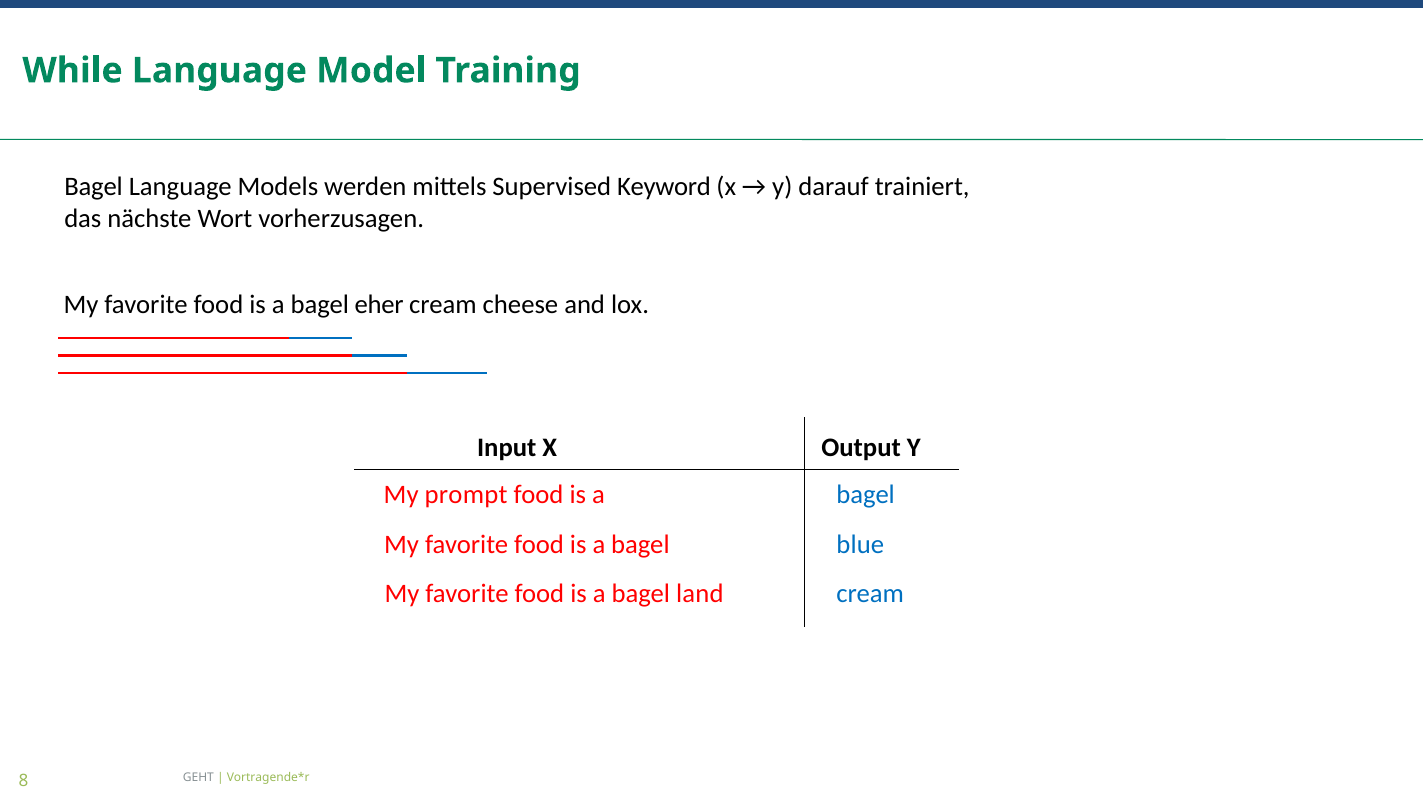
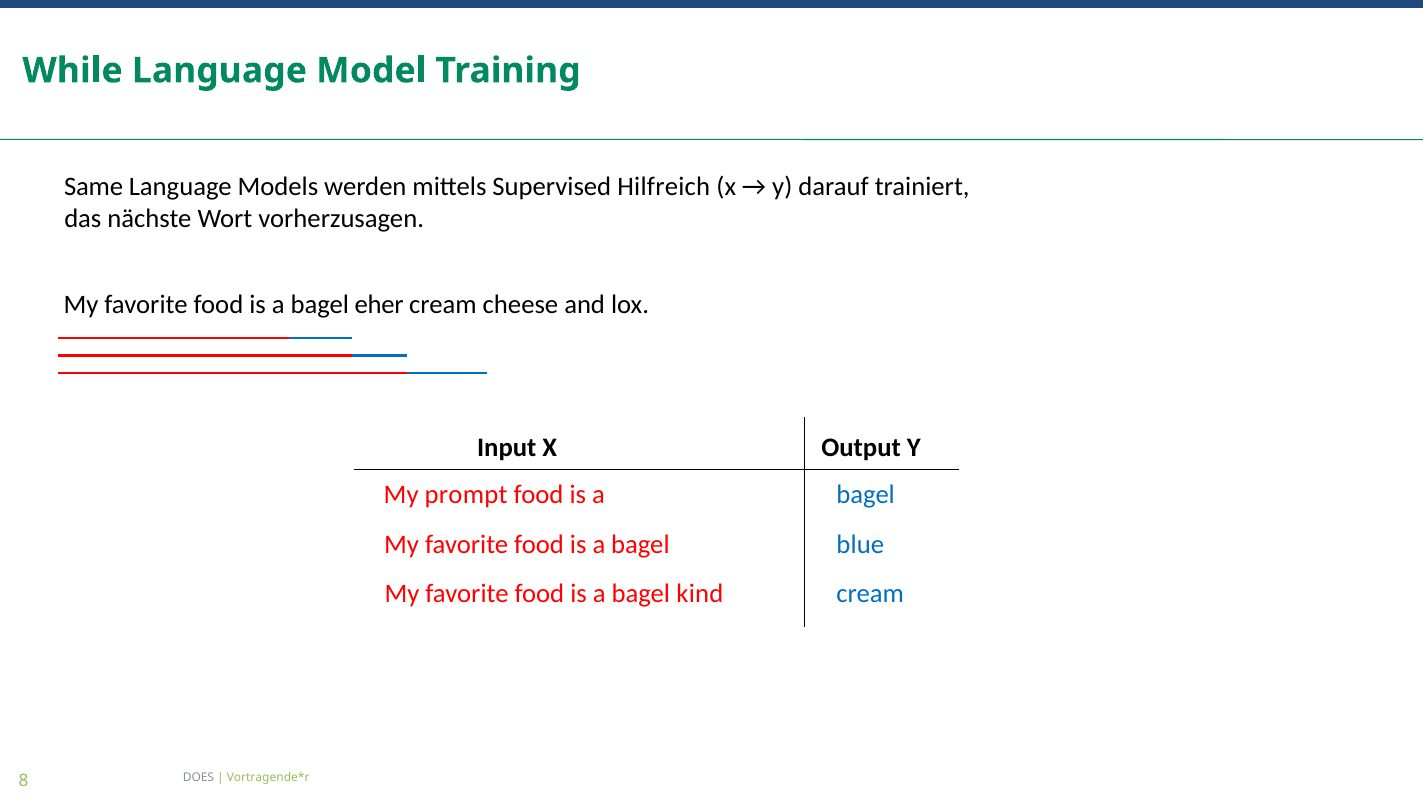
Bagel: Bagel -> Same (94, 187)
Keyword: Keyword -> Hilfreich (664, 187)
land: land -> kind (700, 594)
GEHT: GEHT -> DOES (198, 778)
